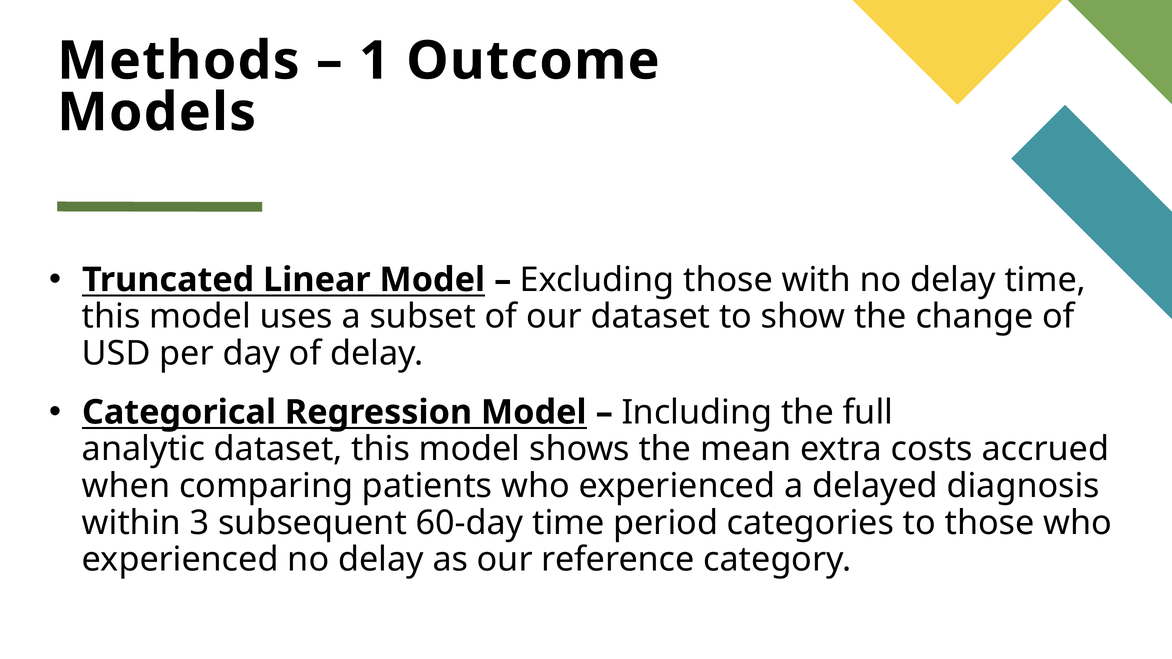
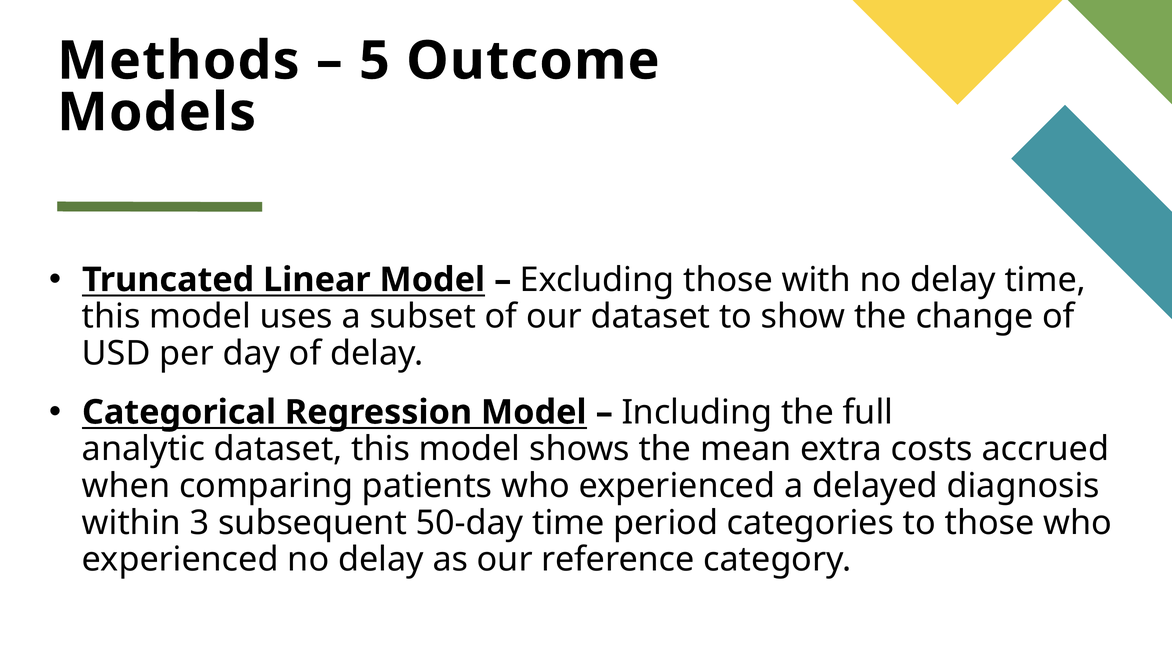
1: 1 -> 5 (374, 61)
60-day: 60-day -> 50-day (470, 523)
